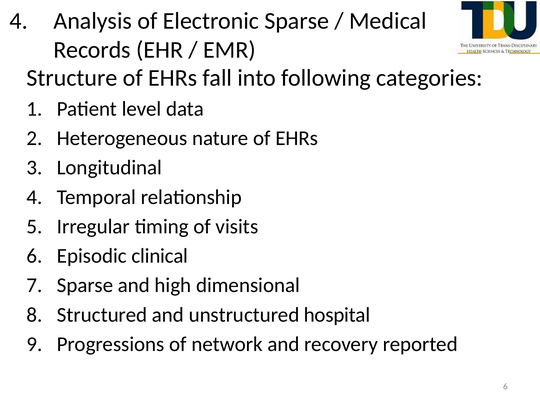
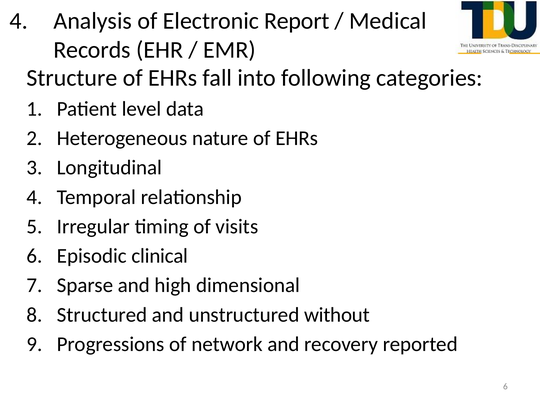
Electronic Sparse: Sparse -> Report (297, 21)
hospital: hospital -> without (337, 315)
